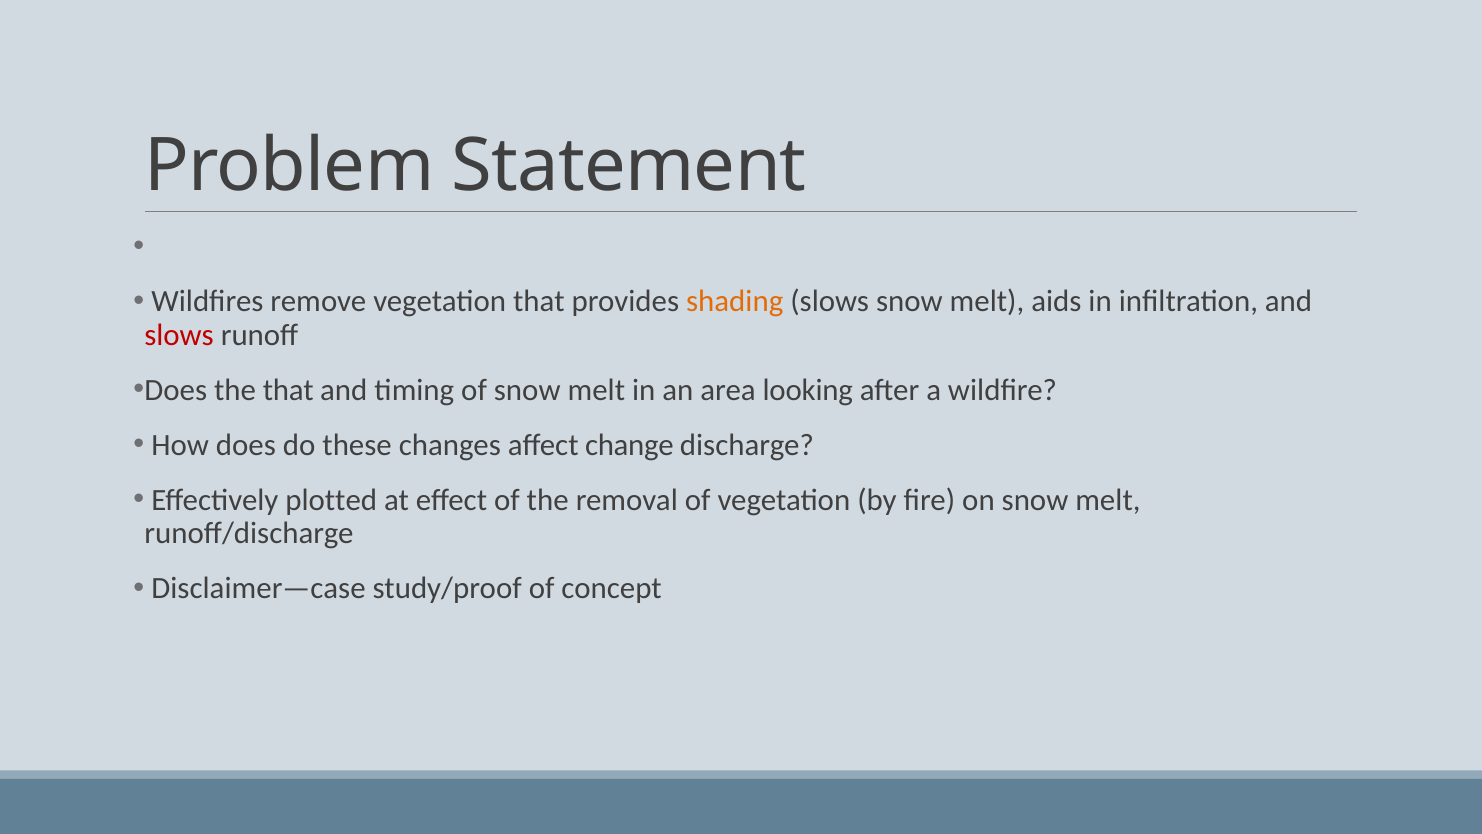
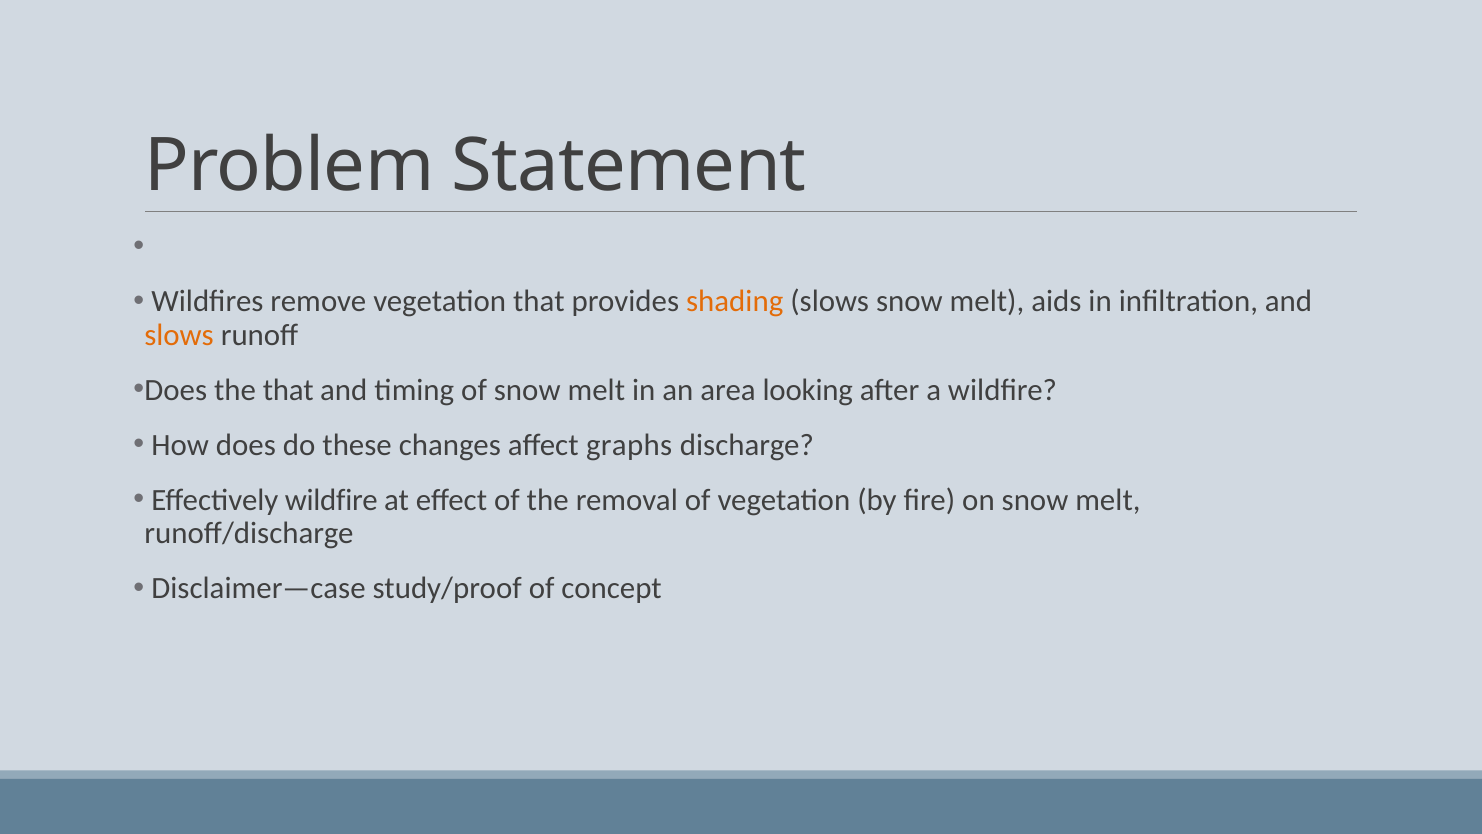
slows colour: red -> orange (179, 335)
change: change -> graphs (629, 445)
Effectively plotted: plotted -> wildfire (331, 500)
